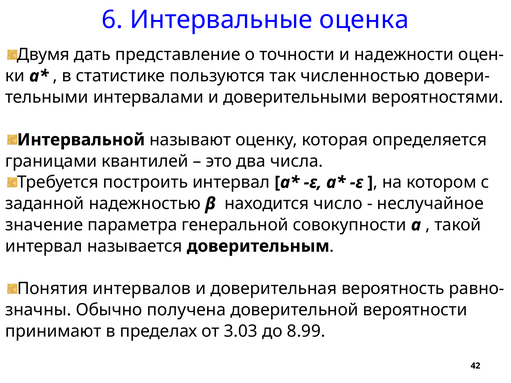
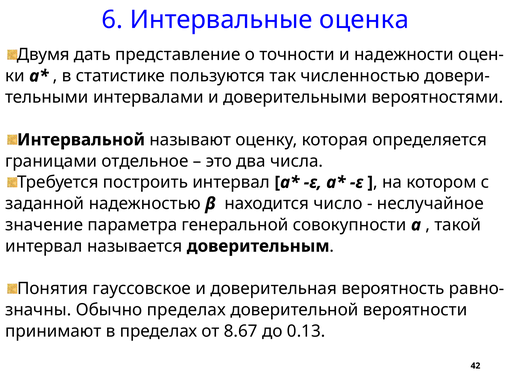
квантилей: квантилей -> отдельное (145, 161)
интервалов: интервалов -> гауссовское (142, 289)
Обычно получена: получена -> пределах (186, 310)
3.03: 3.03 -> 8.67 (241, 331)
8.99: 8.99 -> 0.13 (306, 331)
